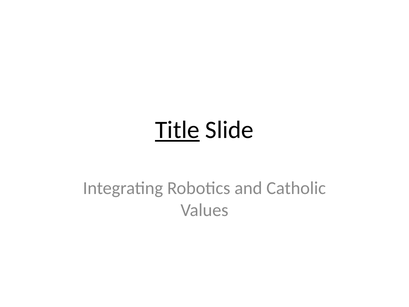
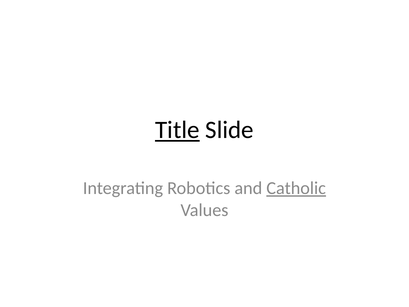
Catholic underline: none -> present (296, 188)
